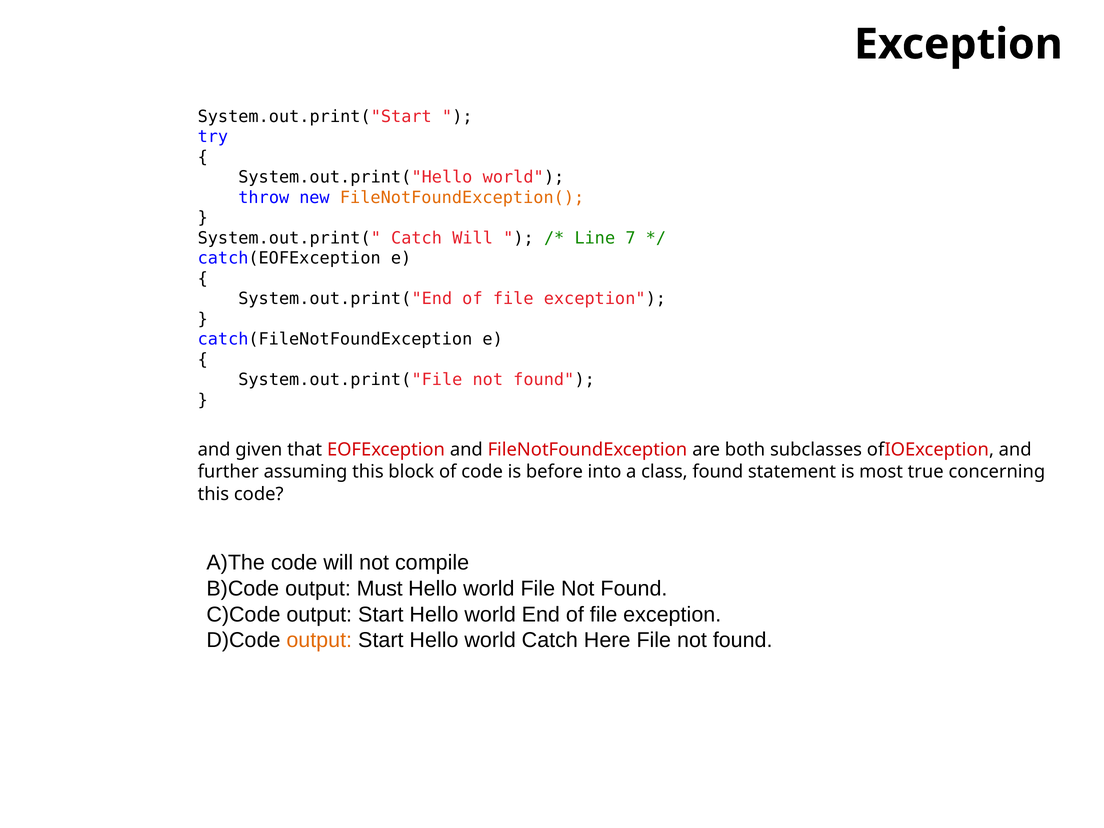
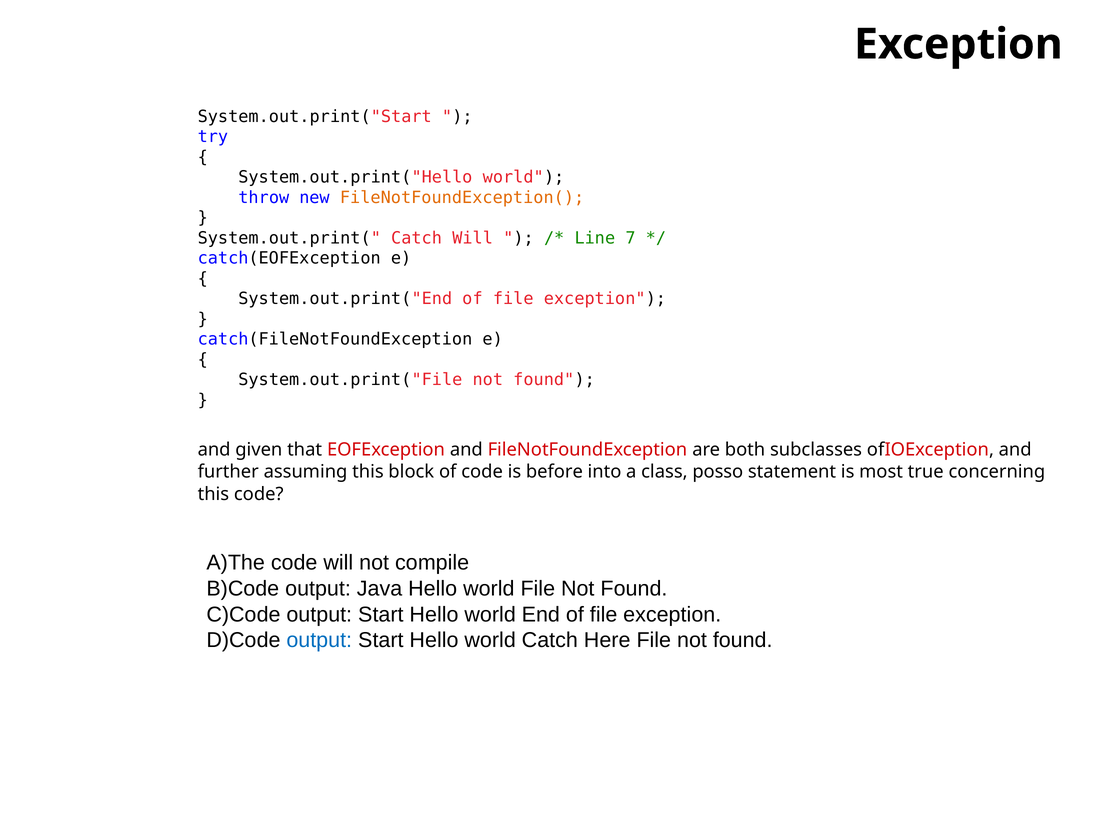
class found: found -> posso (718, 472)
Must: Must -> Java (380, 589)
output colour: orange -> blue (319, 640)
